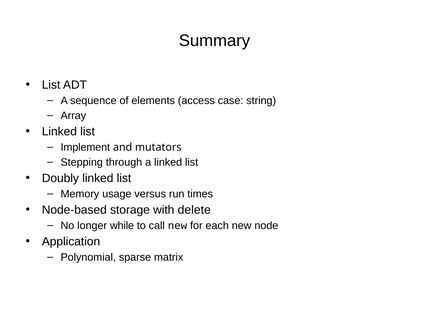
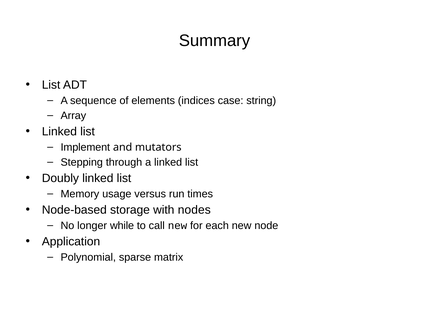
access: access -> indices (196, 101)
delete: delete -> nodes (194, 210)
